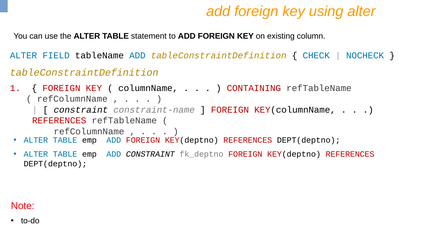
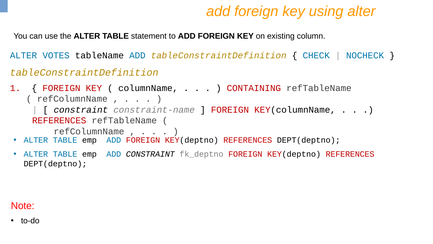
FIELD: FIELD -> VOTES (56, 55)
